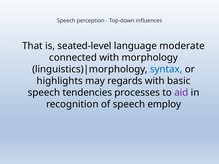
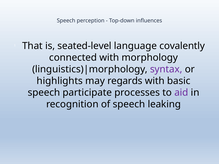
moderate: moderate -> covalently (182, 46)
syntax colour: blue -> purple (166, 69)
tendencies: tendencies -> participate (87, 93)
employ: employ -> leaking (164, 104)
